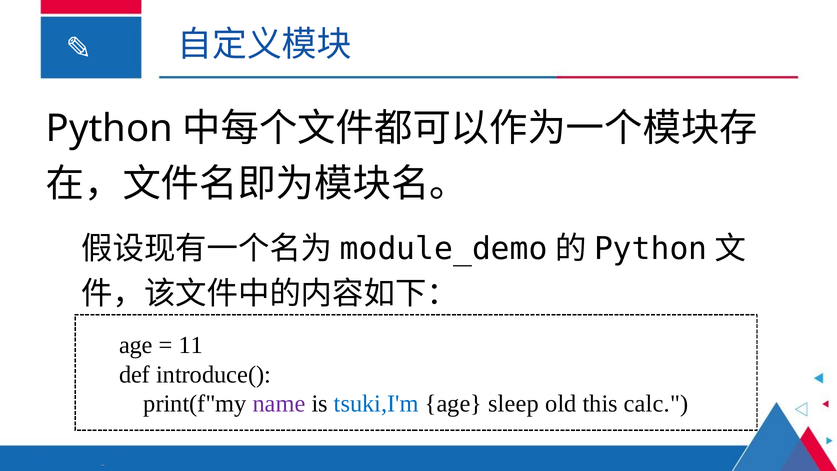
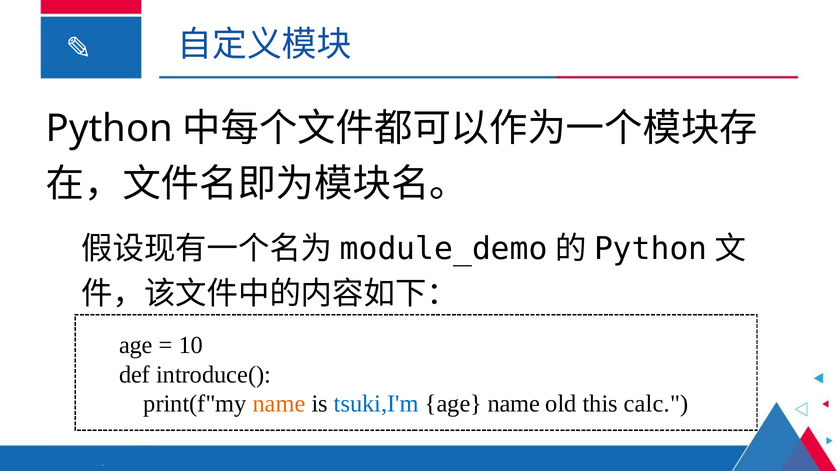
11: 11 -> 10 (191, 345)
name colour: purple -> orange (279, 404)
age sleep: sleep -> name (514, 404)
